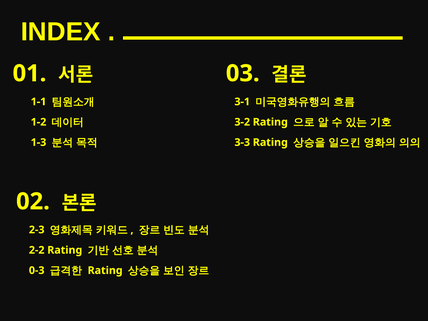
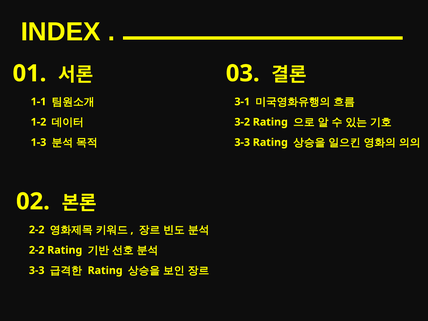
2-3: 2-3 -> 2-2 (37, 230)
0-3: 0-3 -> 3-3 (37, 270)
